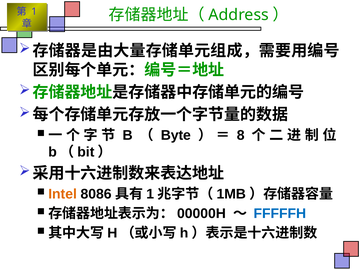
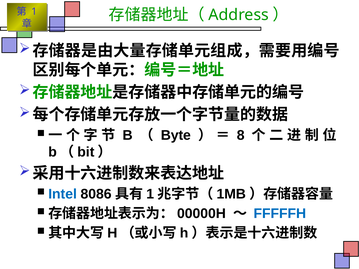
Intel colour: orange -> blue (63, 194)
